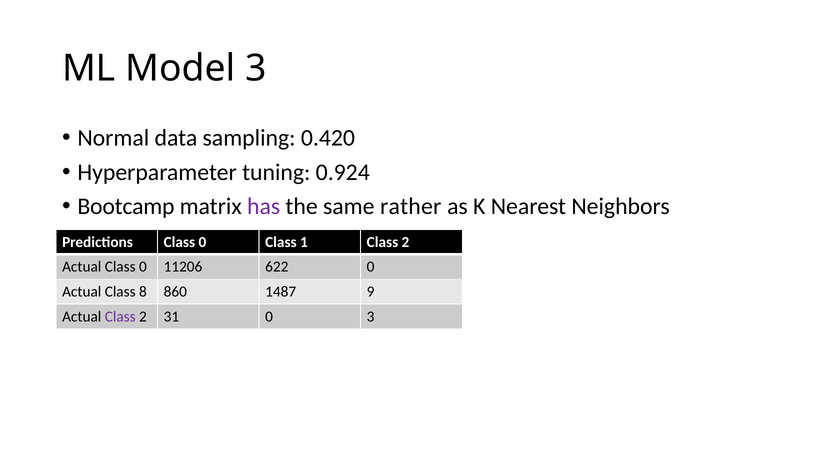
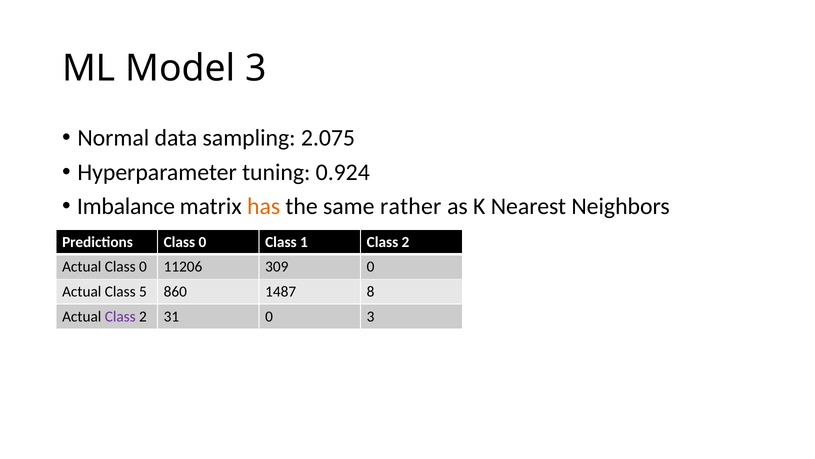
0.420: 0.420 -> 2.075 (328, 138)
Bootcamp: Bootcamp -> Imbalance (126, 206)
has colour: purple -> orange (264, 206)
622: 622 -> 309 (277, 267)
8: 8 -> 5 (143, 291)
9: 9 -> 8 (371, 291)
